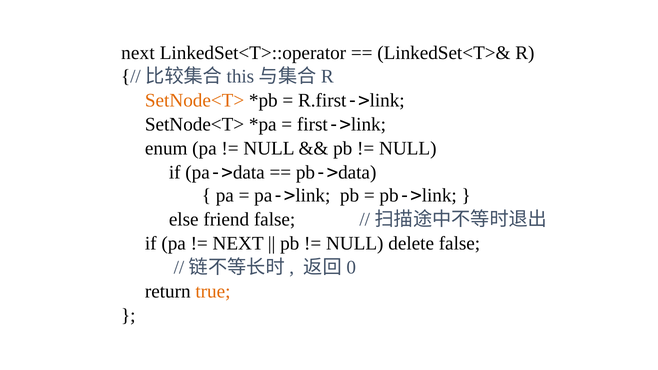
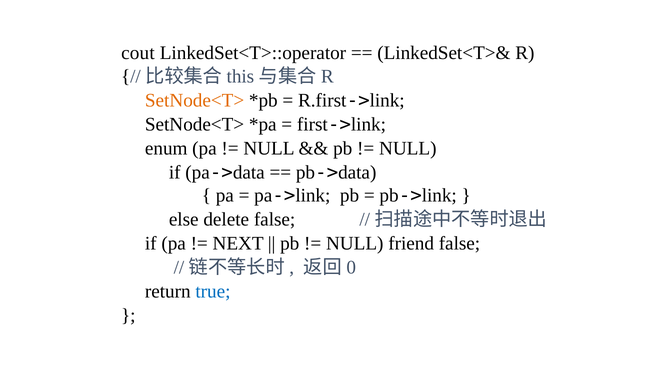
next: next -> cout (138, 53)
friend: friend -> delete (226, 220)
delete: delete -> friend (411, 244)
true colour: orange -> blue (213, 292)
